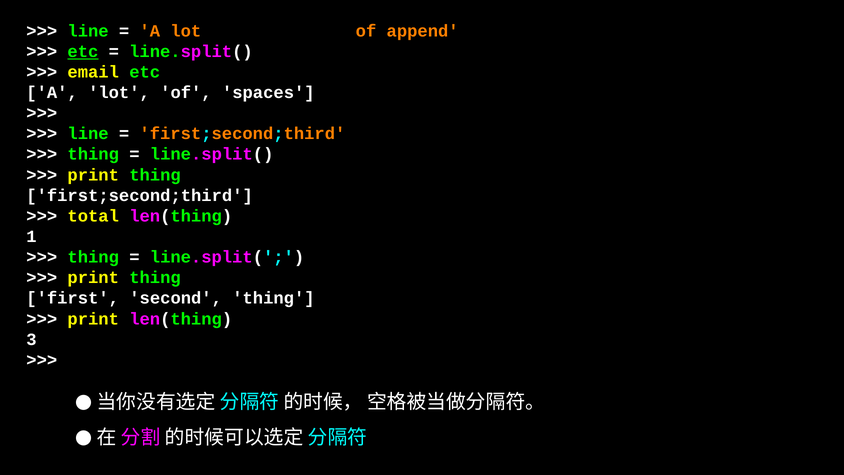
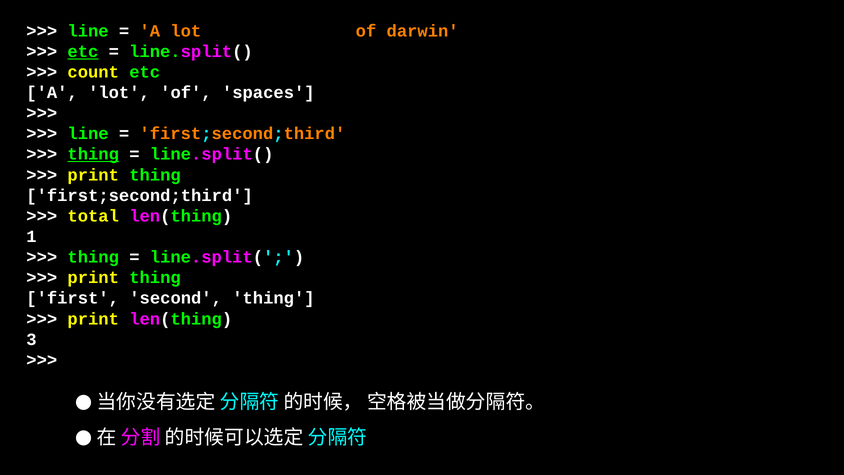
append: append -> darwin (423, 31)
email: email -> count (93, 72)
thing underline: none -> present (93, 154)
